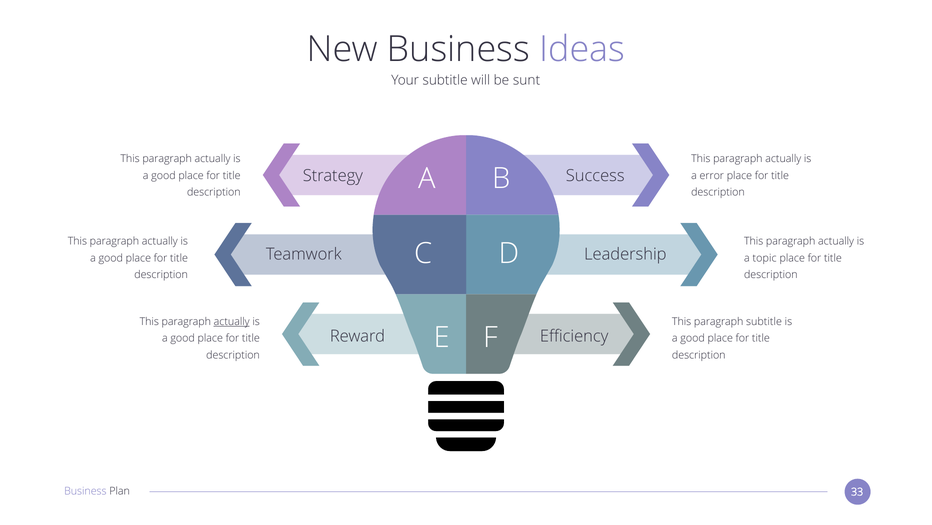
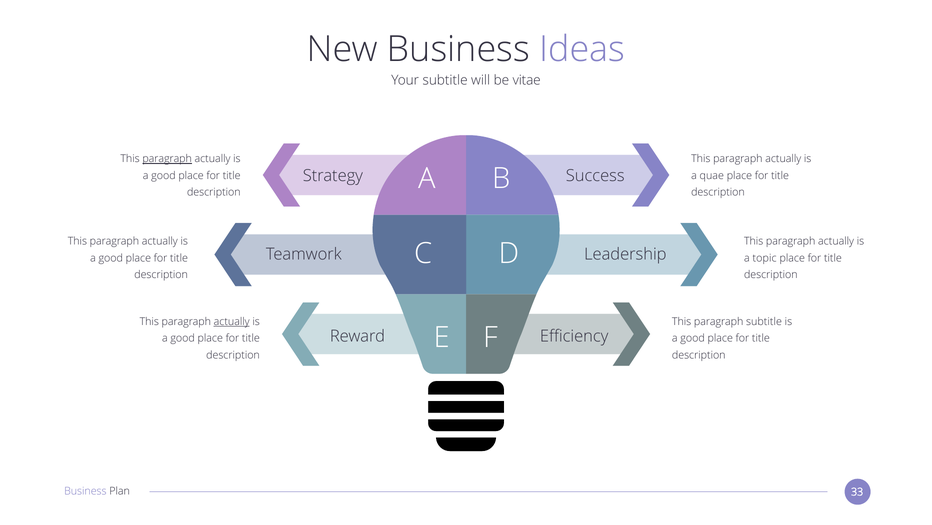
sunt: sunt -> vitae (527, 80)
paragraph underline: none -> present (167, 159)
error: error -> quae (712, 175)
